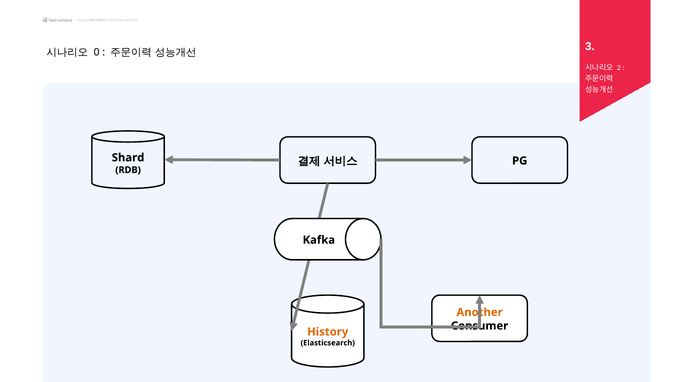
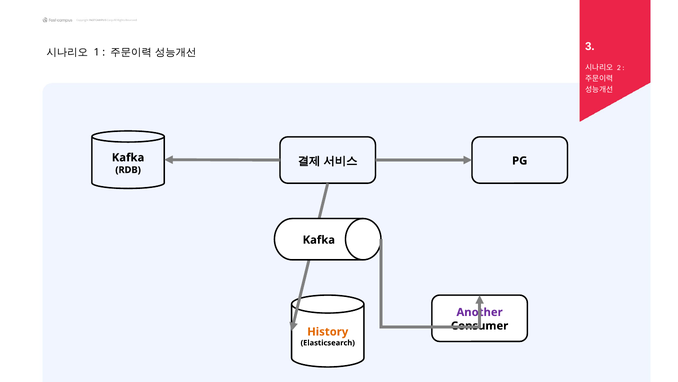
0: 0 -> 1 (97, 52)
Shard: Shard -> Kafka (128, 157)
Another colour: orange -> purple (480, 312)
